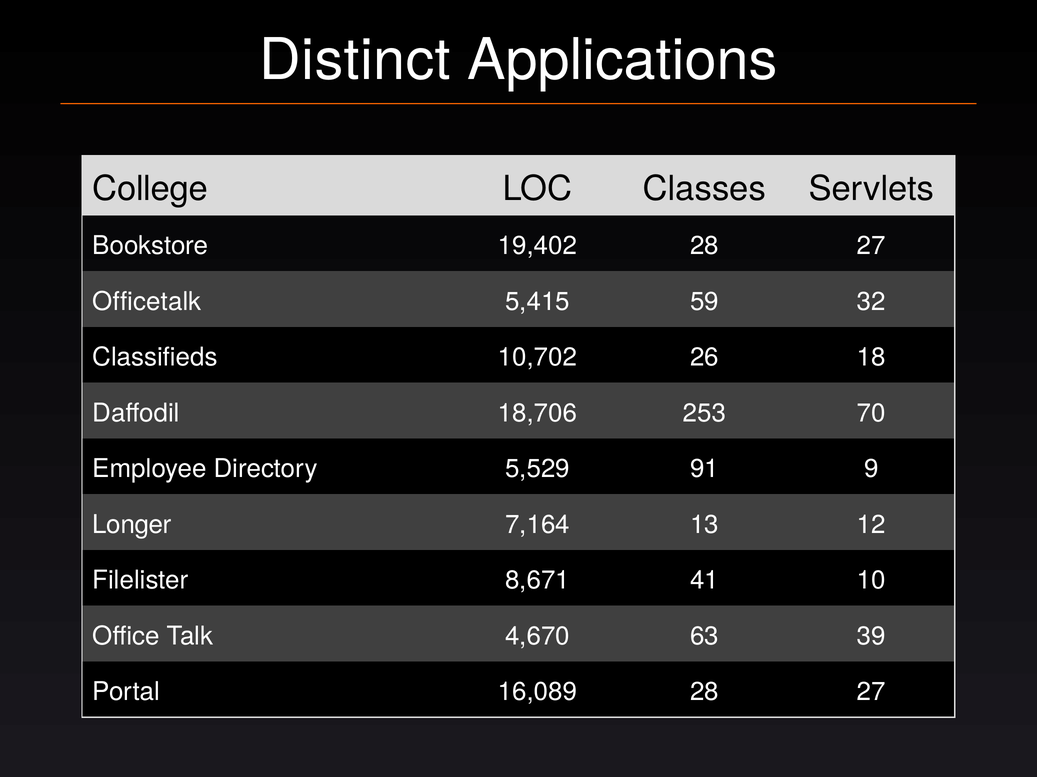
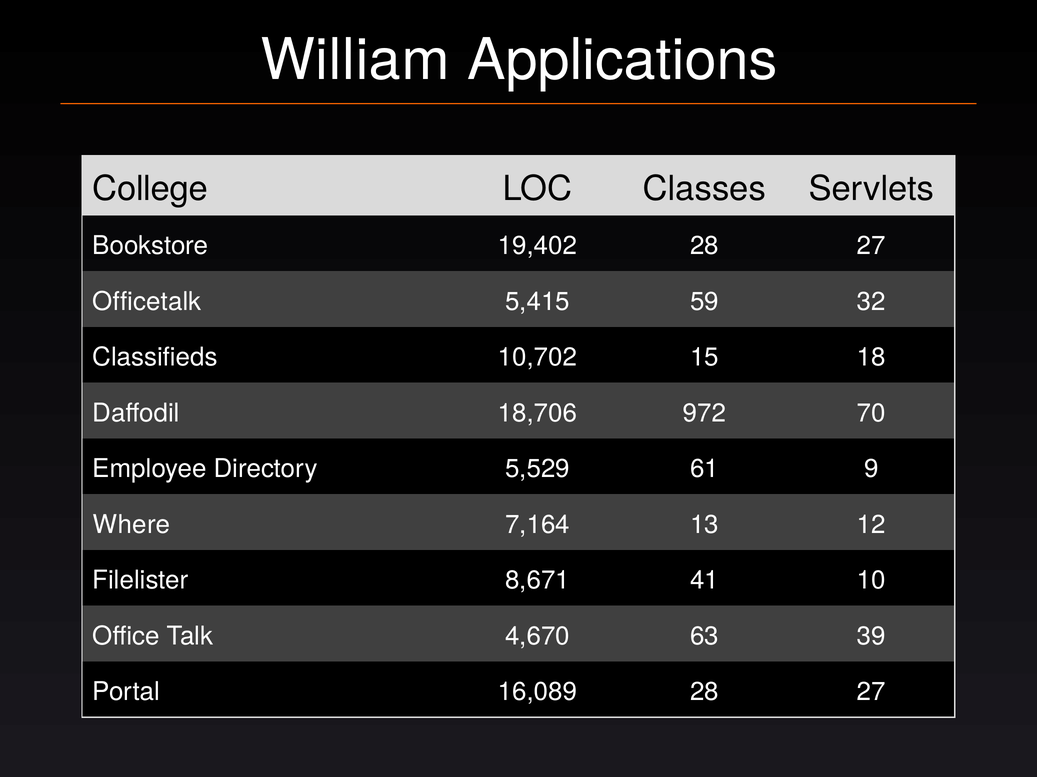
Distinct: Distinct -> William (355, 60)
26: 26 -> 15 (704, 358)
253: 253 -> 972 (704, 413)
91: 91 -> 61 (704, 469)
Longer: Longer -> Where (132, 525)
